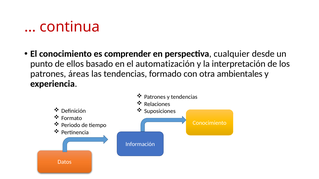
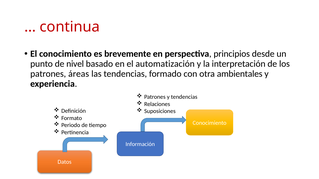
comprender: comprender -> brevemente (128, 54)
cualquier: cualquier -> principios (232, 54)
ellos: ellos -> nivel (75, 64)
